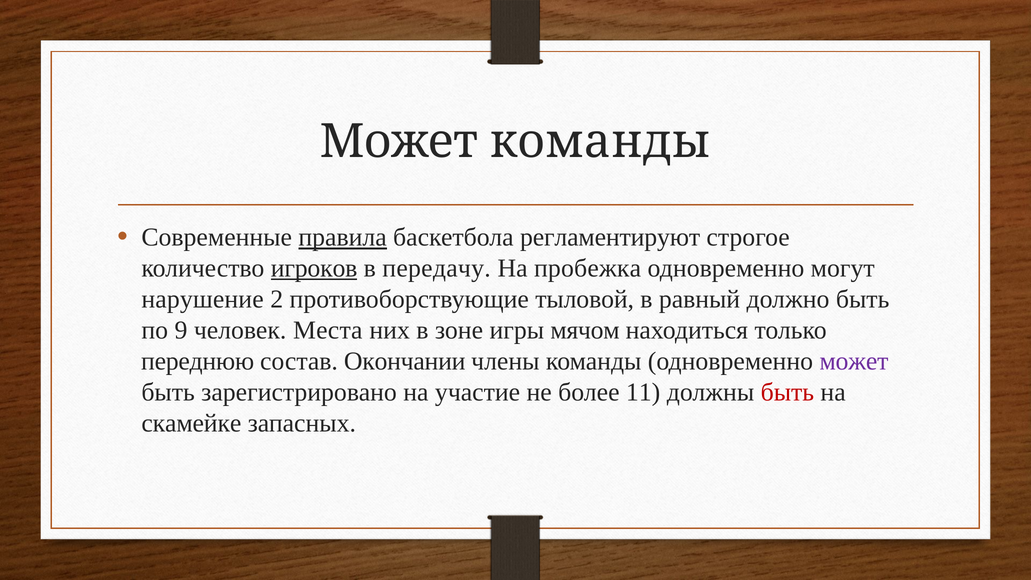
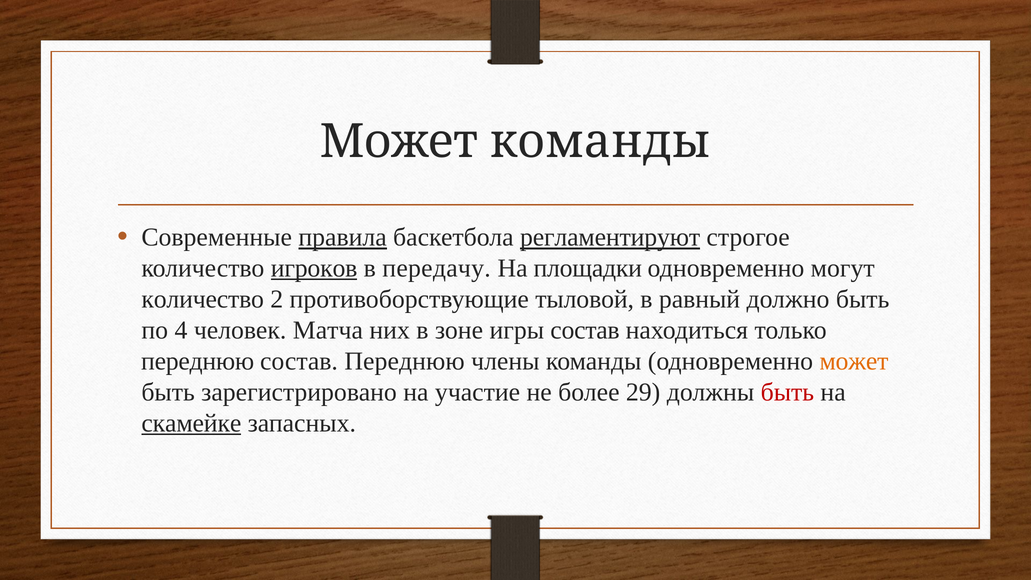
регламентируют underline: none -> present (610, 237)
пробежка: пробежка -> площадки (588, 268)
нарушение: нарушение -> количество (203, 299)
9: 9 -> 4 (181, 330)
Места: Места -> Матча (328, 330)
игры мячом: мячом -> состав (585, 330)
состав Окончании: Окончании -> Переднюю (405, 361)
может colour: purple -> orange (854, 361)
11: 11 -> 29 (643, 392)
скамейке underline: none -> present (191, 423)
